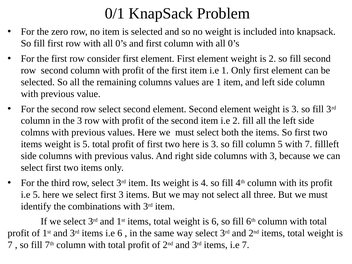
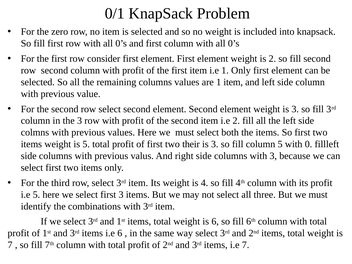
two here: here -> their (191, 144)
with 7: 7 -> 0 (309, 144)
